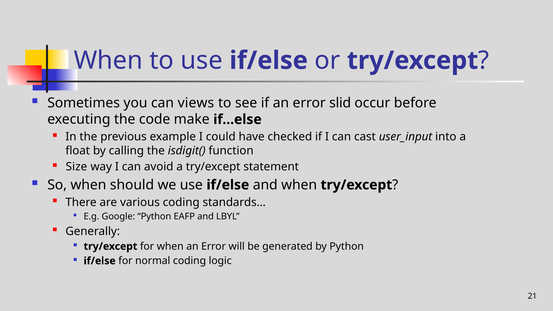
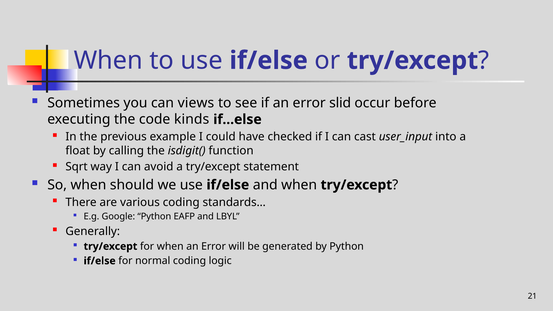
make: make -> kinds (192, 119)
Size: Size -> Sqrt (77, 167)
